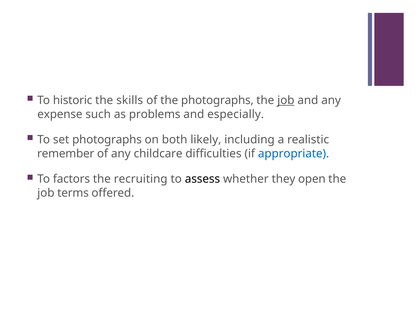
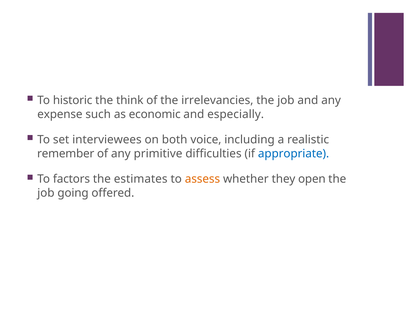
skills: skills -> think (130, 100)
the photographs: photographs -> irrelevancies (217, 100)
job underline: present -> none (286, 100)
problems: problems -> economic (155, 114)
set photographs: photographs -> interviewees (107, 140)
likely: likely -> voice (206, 140)
childcare: childcare -> primitive (158, 154)
recruiting: recruiting -> estimates (141, 179)
assess colour: black -> orange (202, 179)
terms: terms -> going (73, 193)
